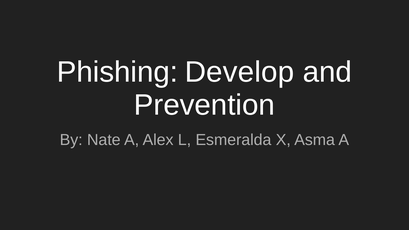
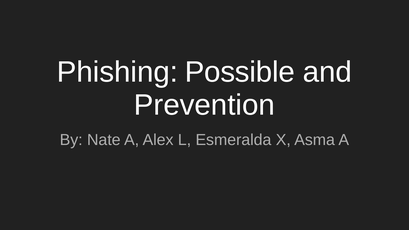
Develop: Develop -> Possible (240, 72)
